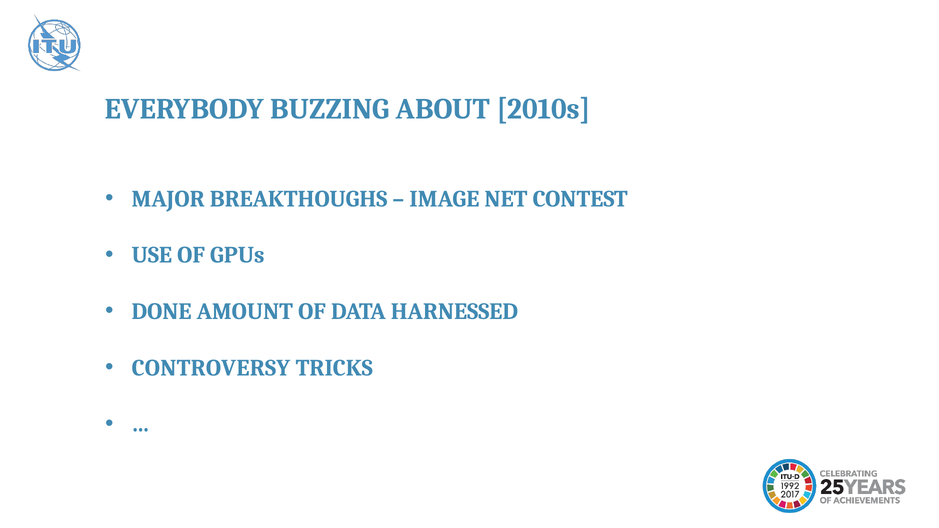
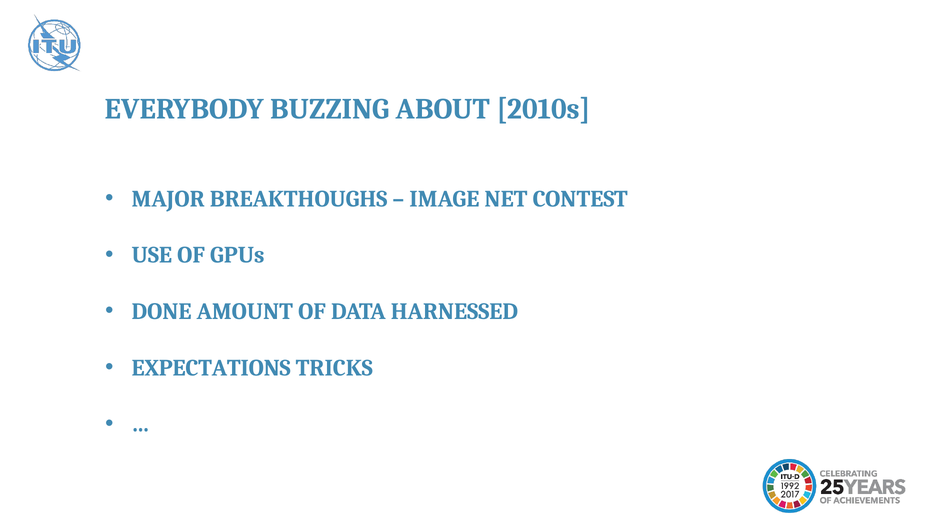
CONTROVERSY: CONTROVERSY -> EXPECTATIONS (211, 368)
